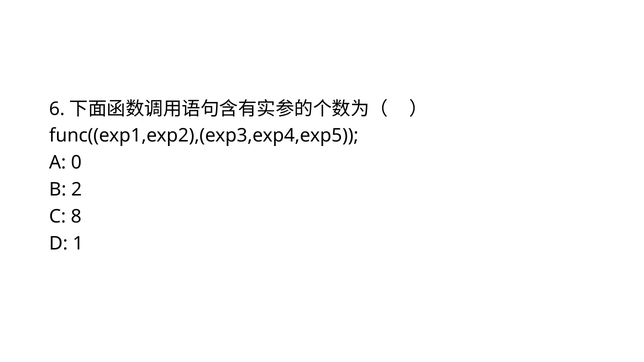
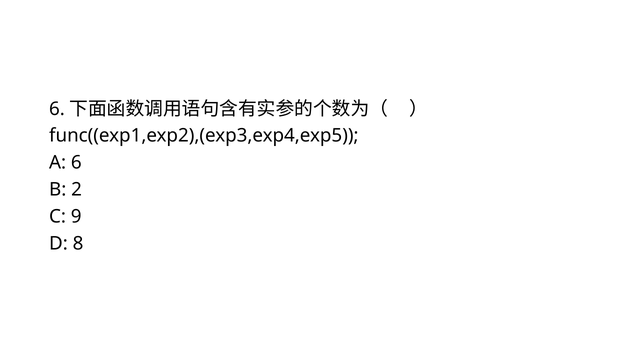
A 0: 0 -> 6 (76, 163)
8: 8 -> 9 (76, 217)
1: 1 -> 8 (78, 244)
